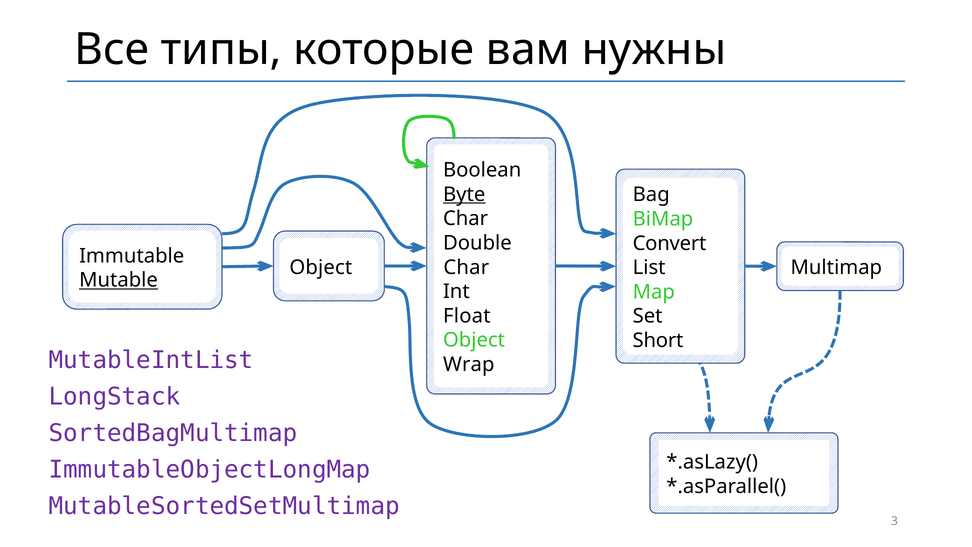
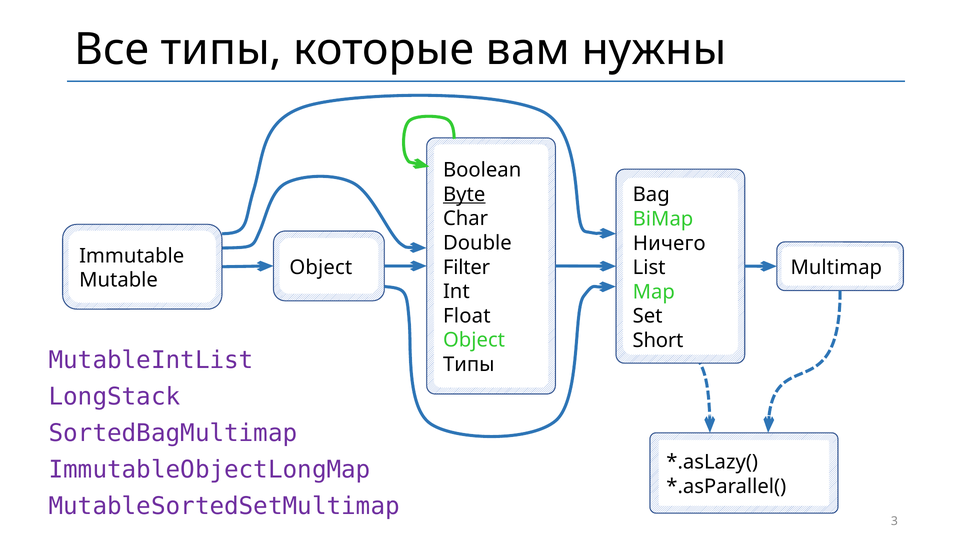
Convert: Convert -> Ничего (669, 243)
Char: Char -> Filter (466, 267)
Mutable underline: present -> none (119, 280)
Wrap: Wrap -> Типы (469, 364)
